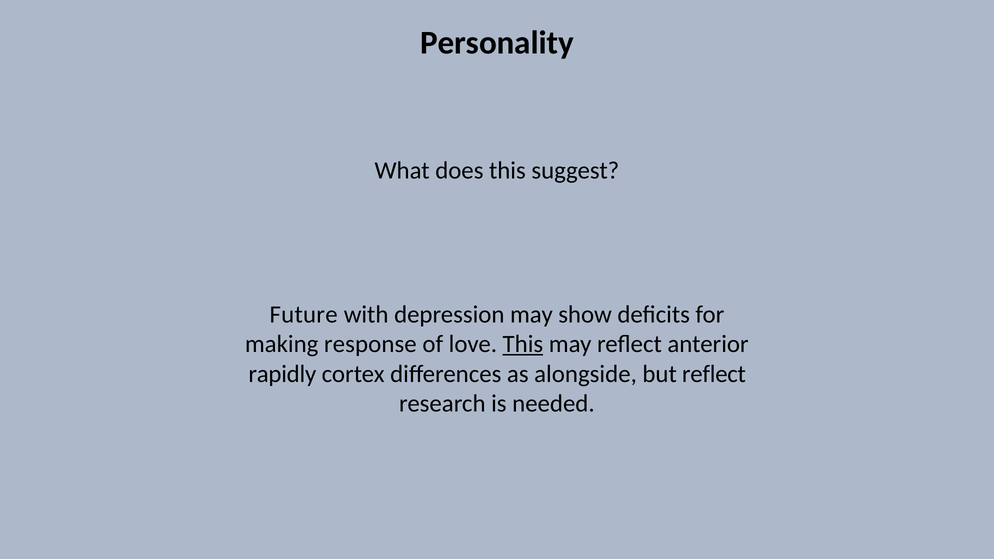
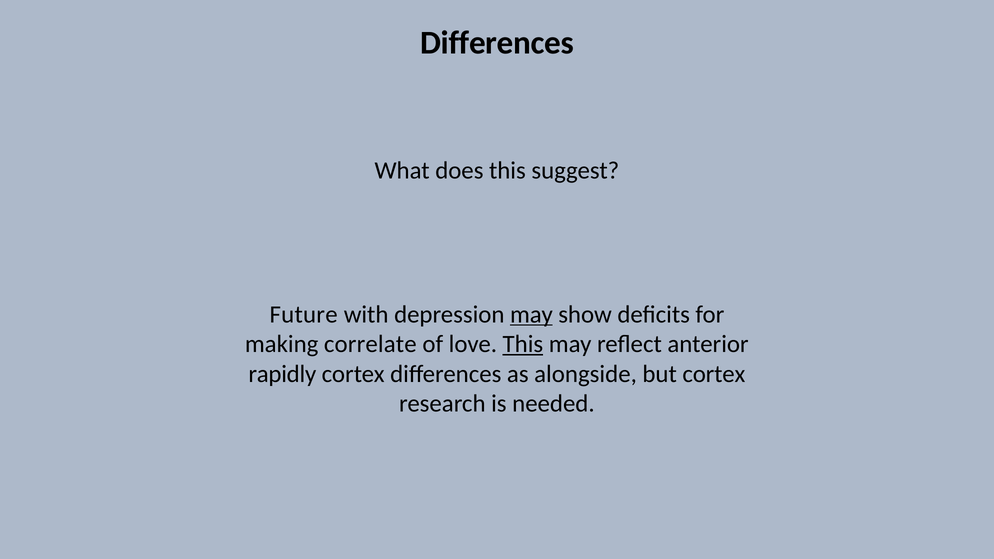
Personality: Personality -> Differences (497, 43)
may underline: none -> present (531, 314)
response: response -> correlate (370, 344)
but reflect: reflect -> cortex (714, 374)
